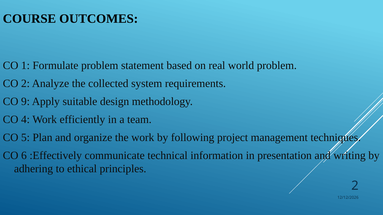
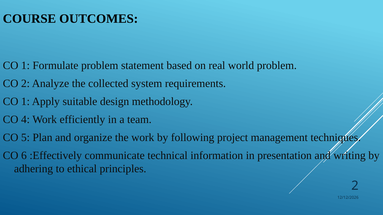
9: 9 -> 1 (25, 102)
